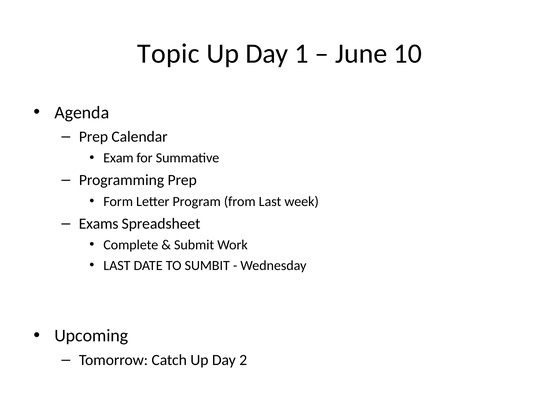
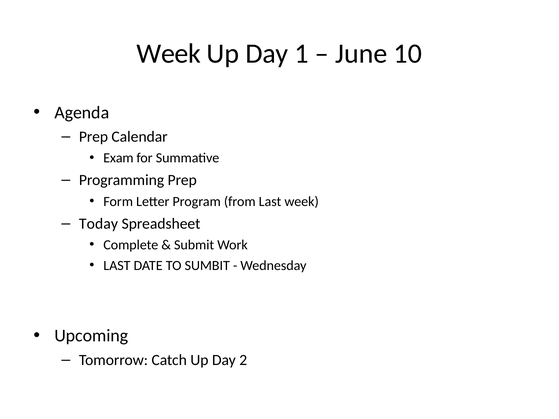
Topic: Topic -> Week (169, 54)
Exams: Exams -> Today (98, 224)
